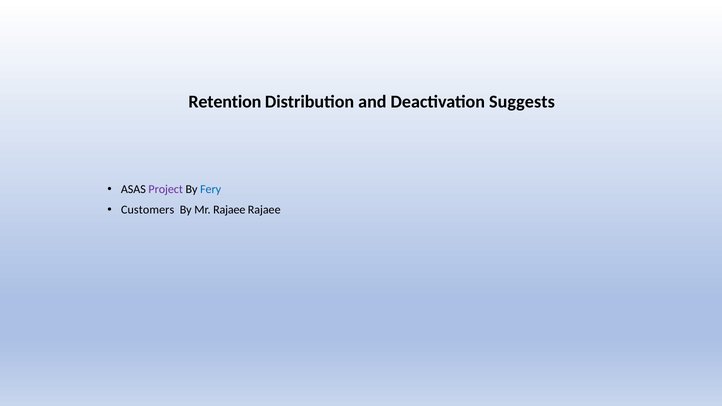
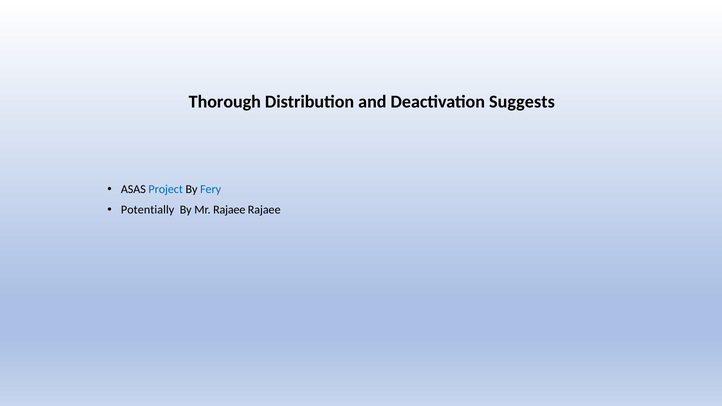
Retention: Retention -> Thorough (225, 102)
Project colour: purple -> blue (166, 189)
Customers: Customers -> Potentially (148, 210)
